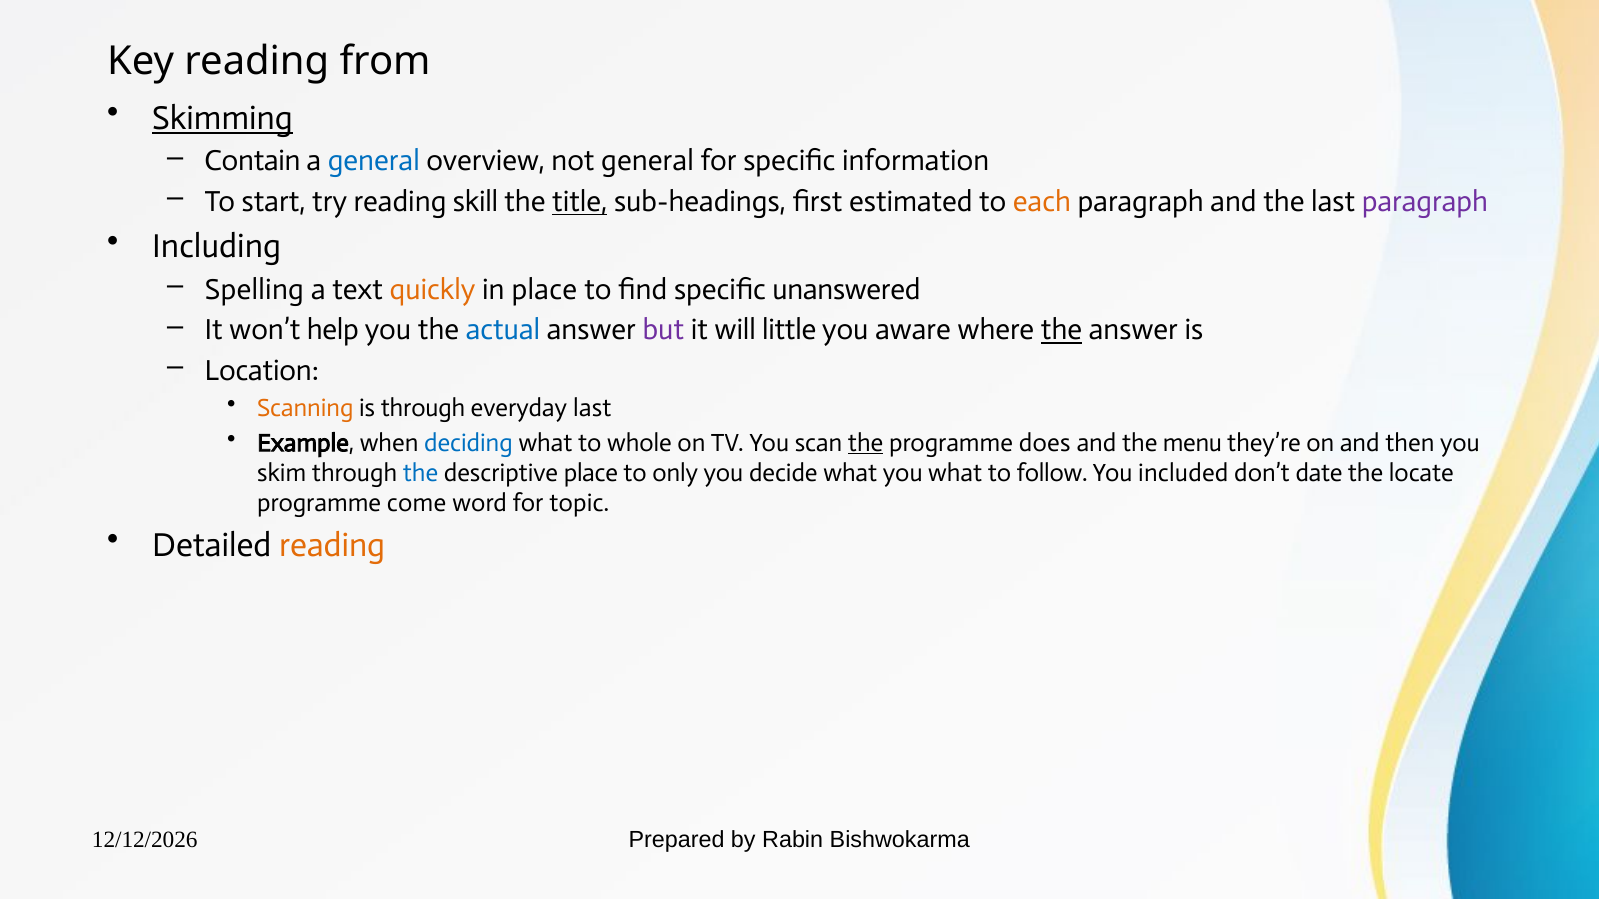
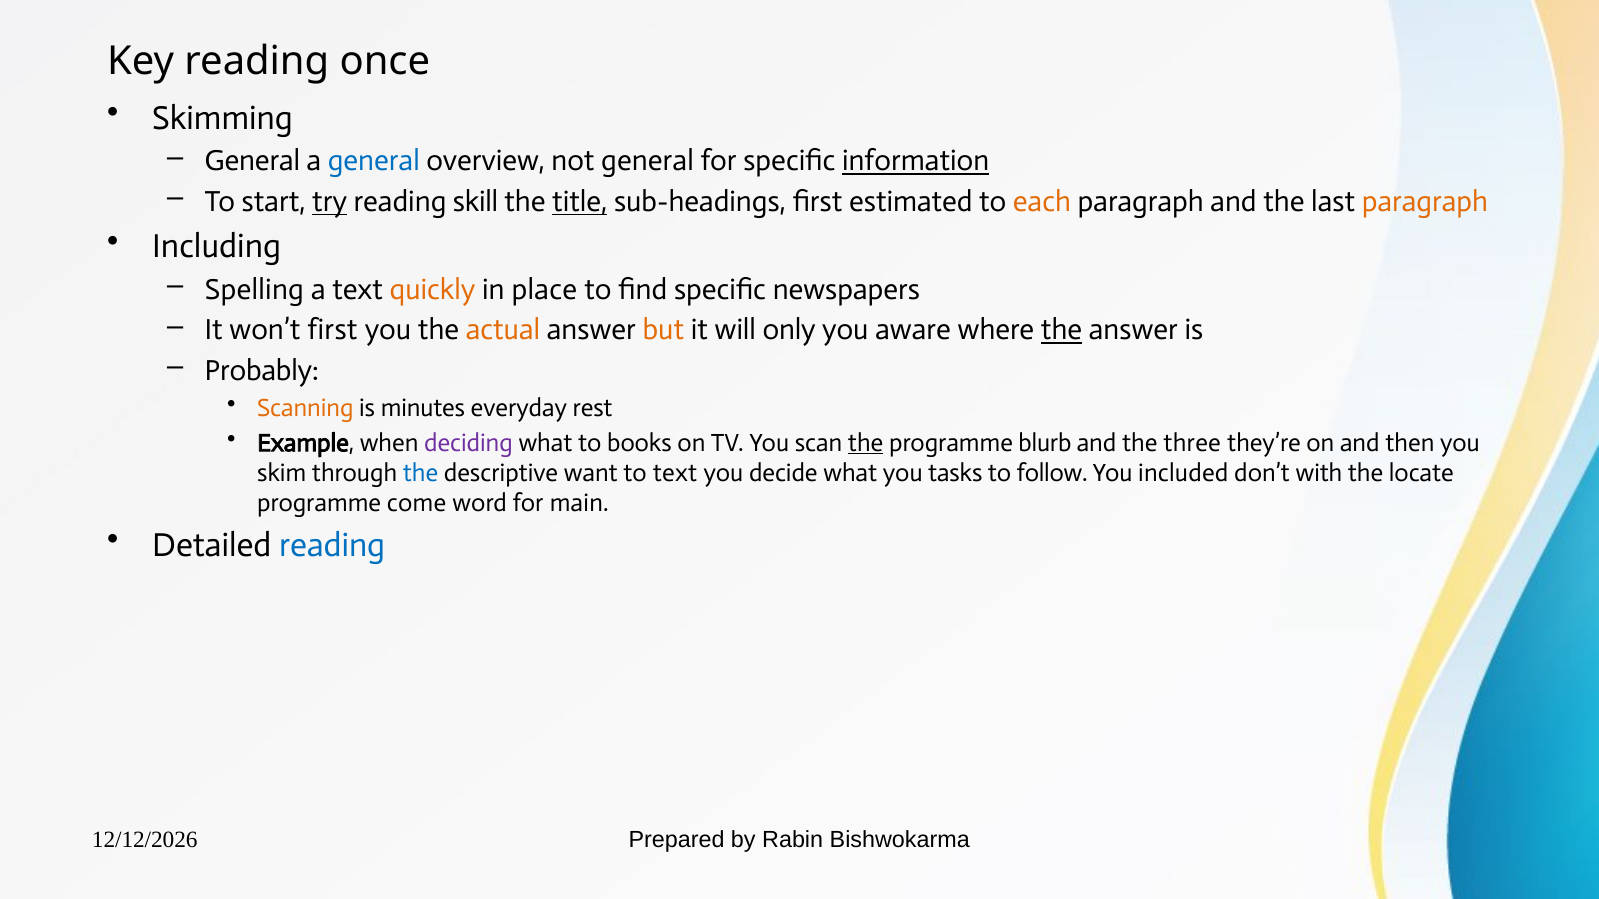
from: from -> once (385, 61)
Skimming underline: present -> none (222, 118)
Contain: Contain -> General (252, 161)
information underline: none -> present (916, 161)
try underline: none -> present (330, 202)
paragraph colour: purple -> orange (1425, 202)
unanswered: unanswered -> newspapers (846, 290)
won’t help: help -> first (333, 330)
actual colour: blue -> orange (503, 330)
but colour: purple -> orange (663, 330)
little: little -> only (789, 330)
Location: Location -> Probably (262, 371)
is through: through -> minutes (423, 408)
everyday last: last -> rest (593, 408)
deciding colour: blue -> purple (468, 443)
whole: whole -> books (639, 443)
does: does -> blurb (1045, 443)
menu: menu -> three (1192, 443)
descriptive place: place -> want (591, 473)
to only: only -> text (675, 473)
you what: what -> tasks (955, 473)
date: date -> with (1319, 473)
topic: topic -> main (579, 503)
reading colour: orange -> blue (332, 545)
